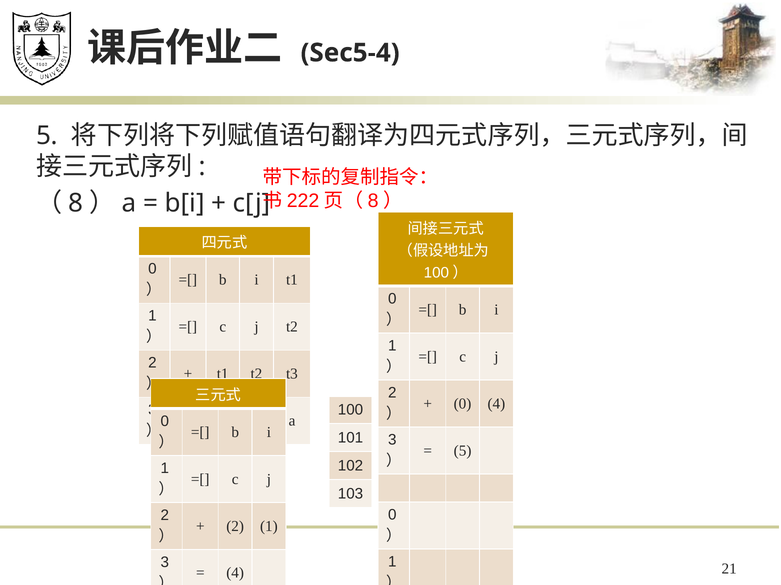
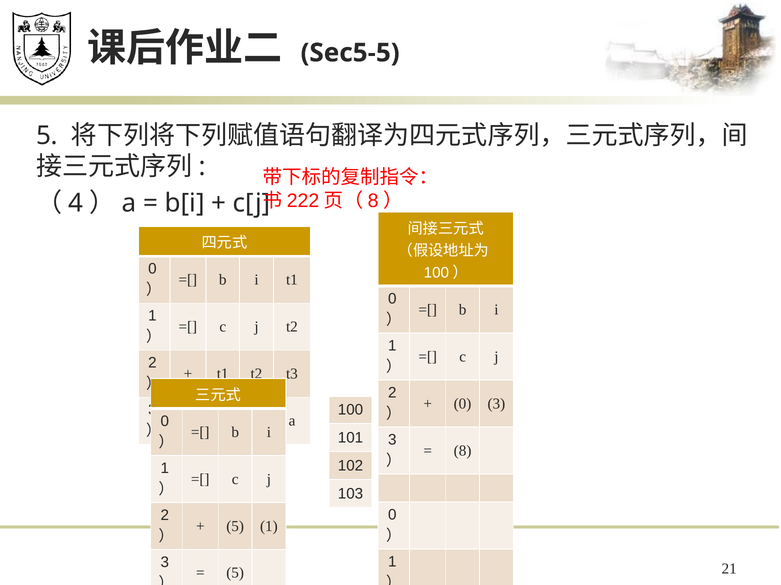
Sec5-4: Sec5-4 -> Sec5-5 (350, 53)
8: 8 -> 4 (76, 204)
0 4: 4 -> 3 (496, 404)
5: 5 -> 8 (463, 451)
2: 2 -> 5 (235, 527)
4: 4 -> 5 (235, 574)
